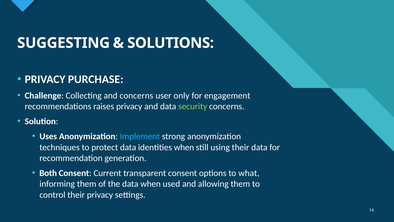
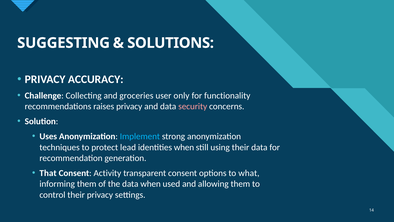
PURCHASE: PURCHASE -> ACCURACY (96, 79)
and concerns: concerns -> groceries (136, 96)
engagement: engagement -> functionality (227, 96)
security colour: light green -> pink (193, 106)
protect data: data -> lead (128, 147)
Both: Both -> That (48, 173)
Current: Current -> Activity (107, 173)
